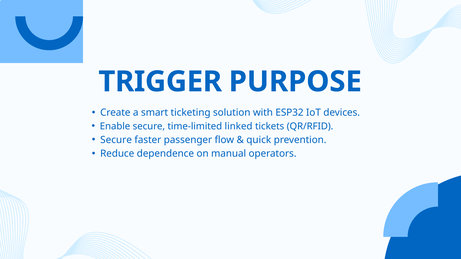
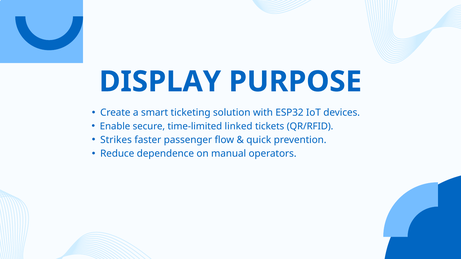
TRIGGER: TRIGGER -> DISPLAY (160, 82)
Secure: Secure -> Strikes (116, 140)
